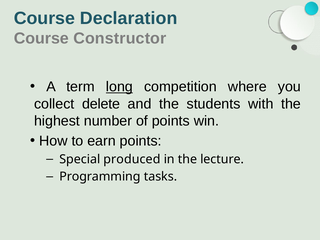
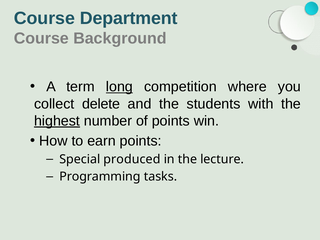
Declaration: Declaration -> Department (129, 18)
Constructor: Constructor -> Background (120, 38)
highest underline: none -> present (57, 121)
